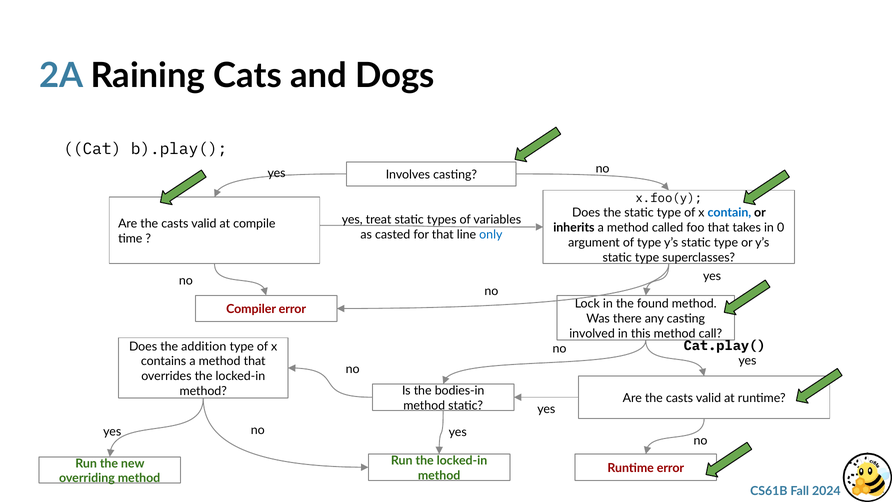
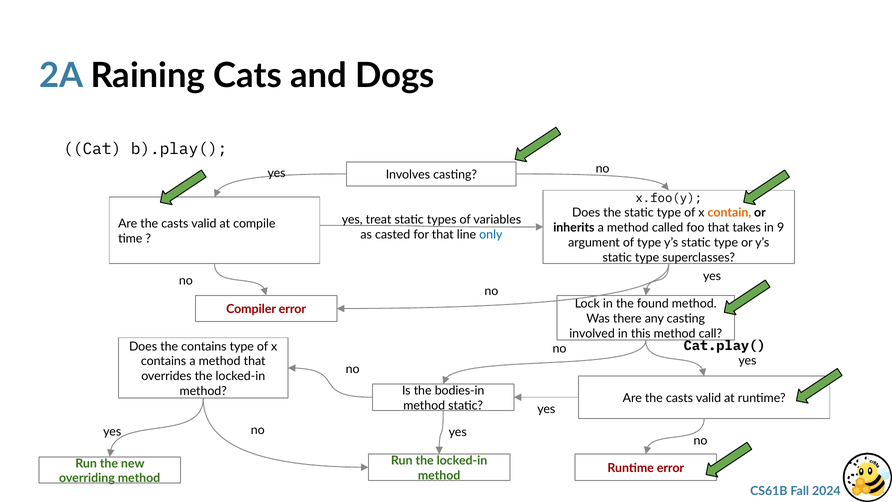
contain colour: blue -> orange (729, 213)
0: 0 -> 9 (781, 228)
the addition: addition -> contains (204, 346)
